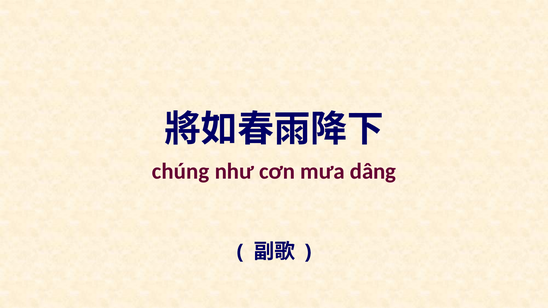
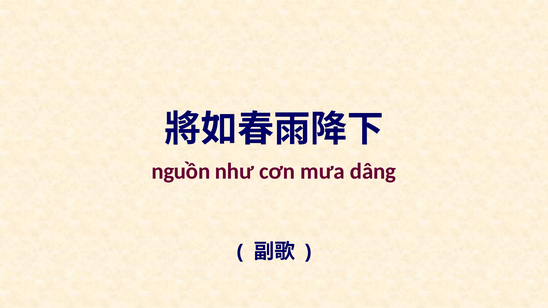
chúng: chúng -> nguồn (181, 171)
